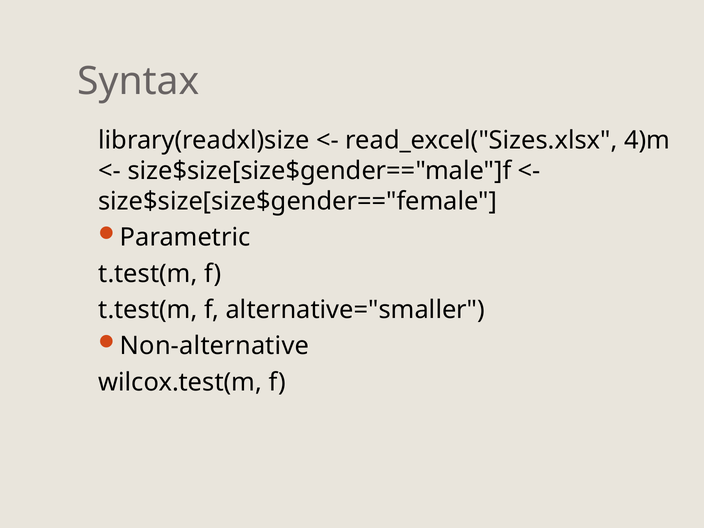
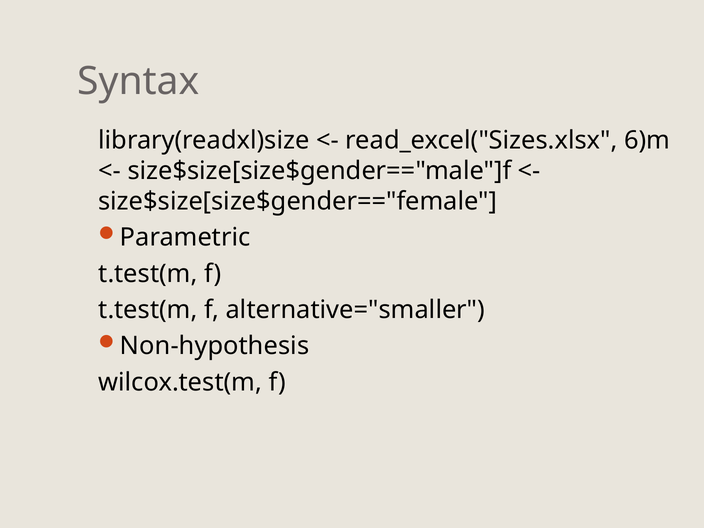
4)m: 4)m -> 6)m (647, 140)
Non-alternative: Non-alternative -> Non-hypothesis (215, 346)
